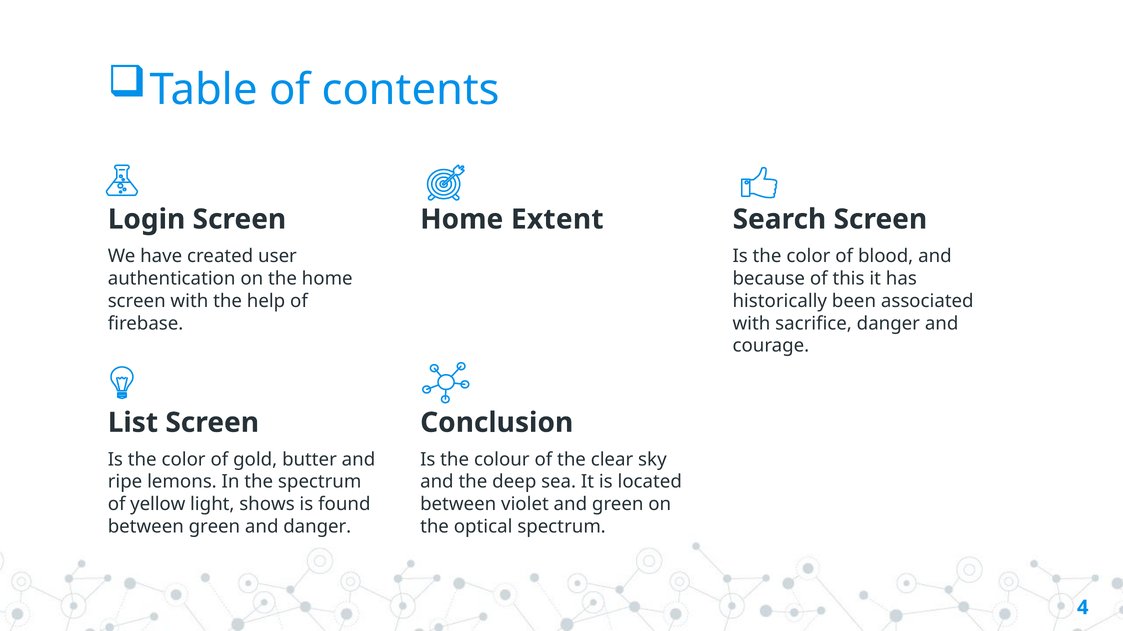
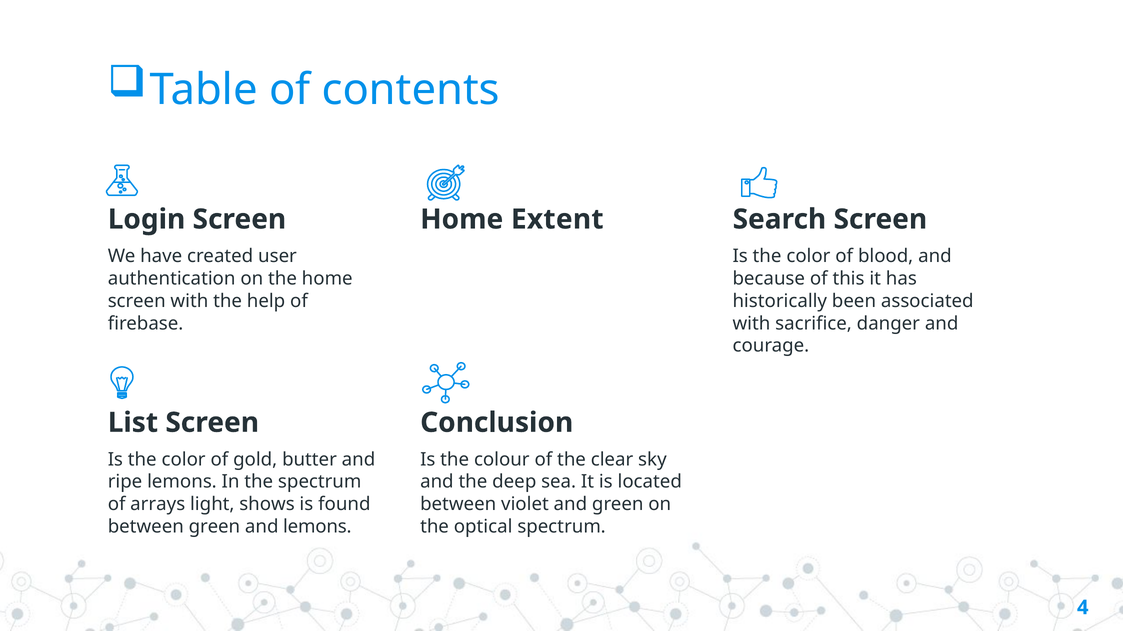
yellow: yellow -> arrays (158, 505)
and danger: danger -> lemons (317, 527)
